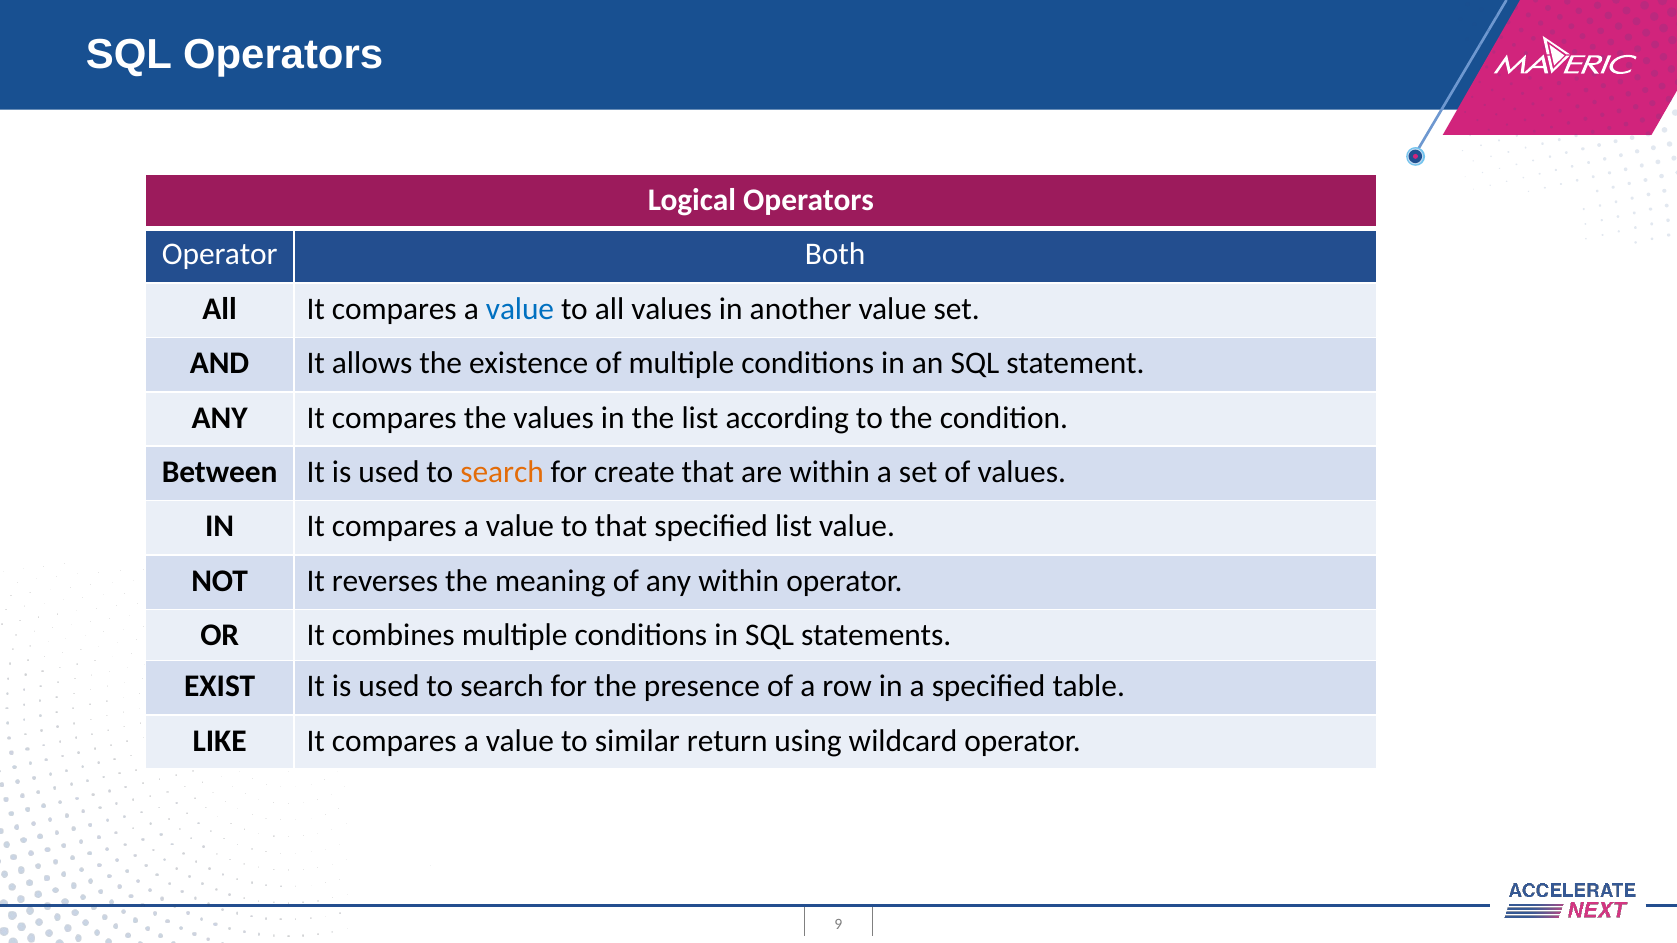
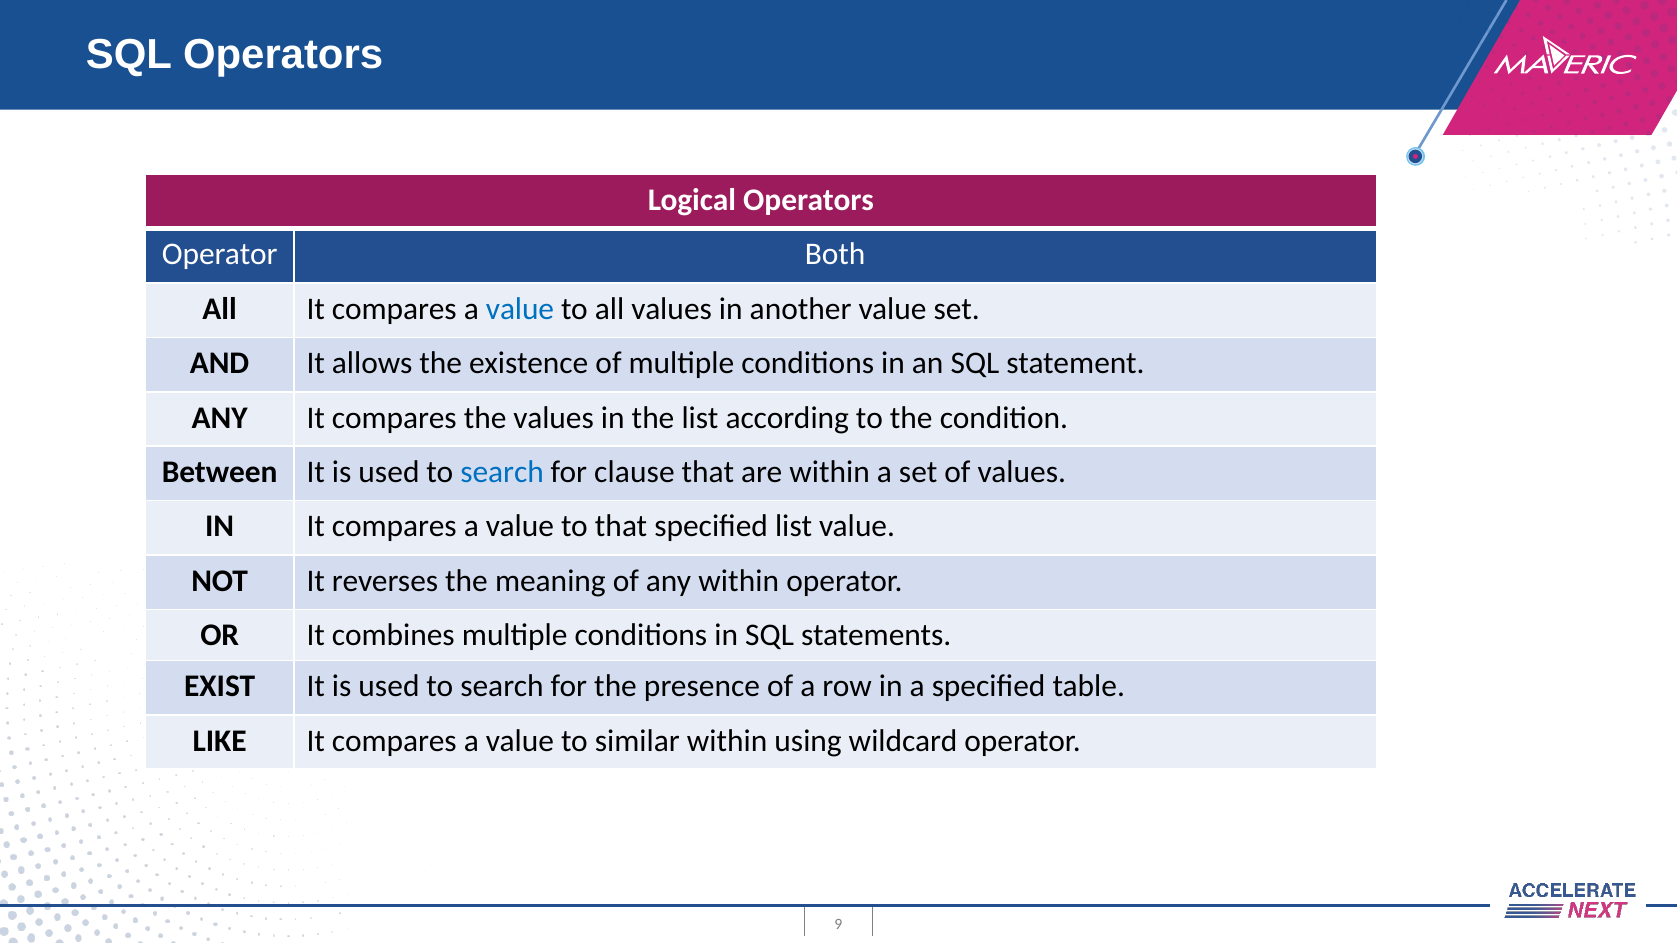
search colour: orange -> blue (502, 472)
create: create -> clause (634, 472)
similar return: return -> within (727, 741)
